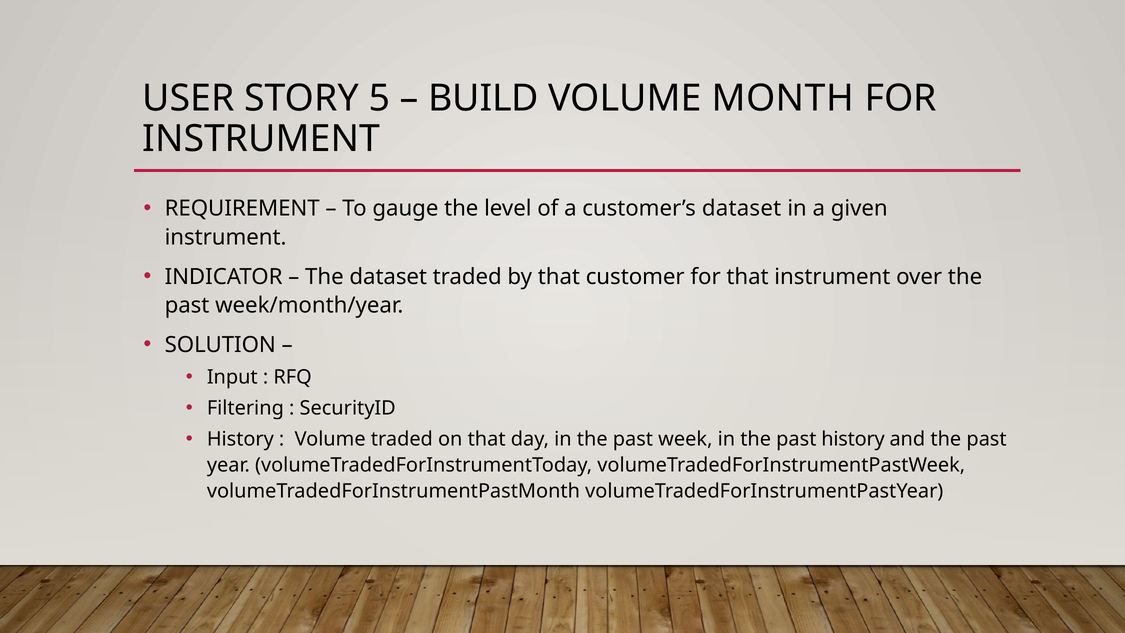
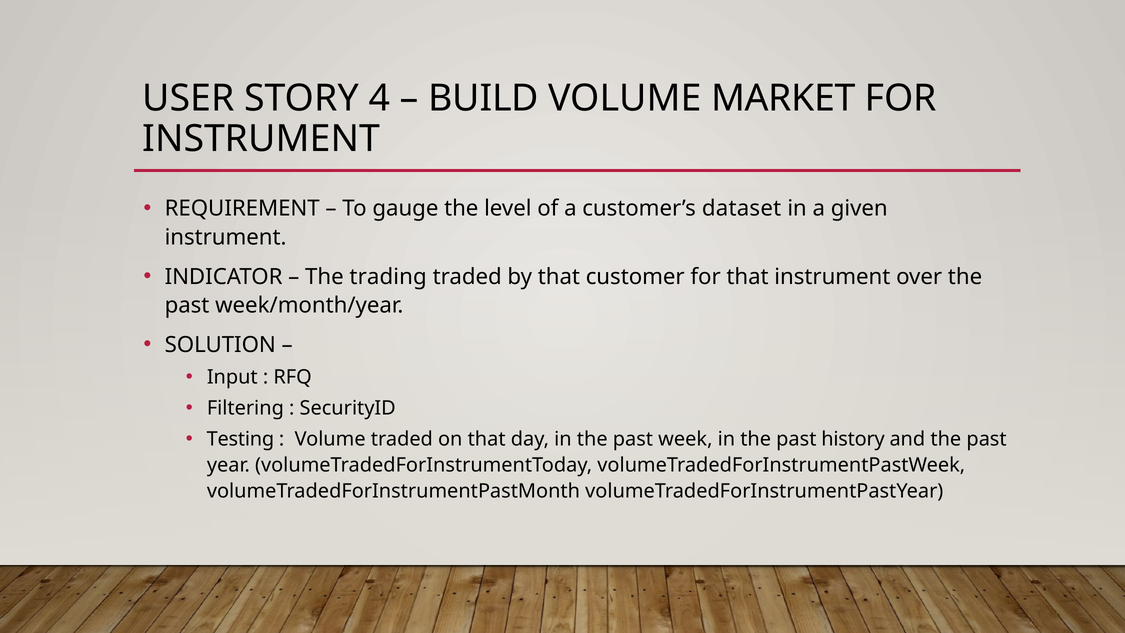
5: 5 -> 4 (379, 99)
MONTH: MONTH -> MARKET (783, 99)
The dataset: dataset -> trading (388, 277)
History: History -> Testing (240, 439)
